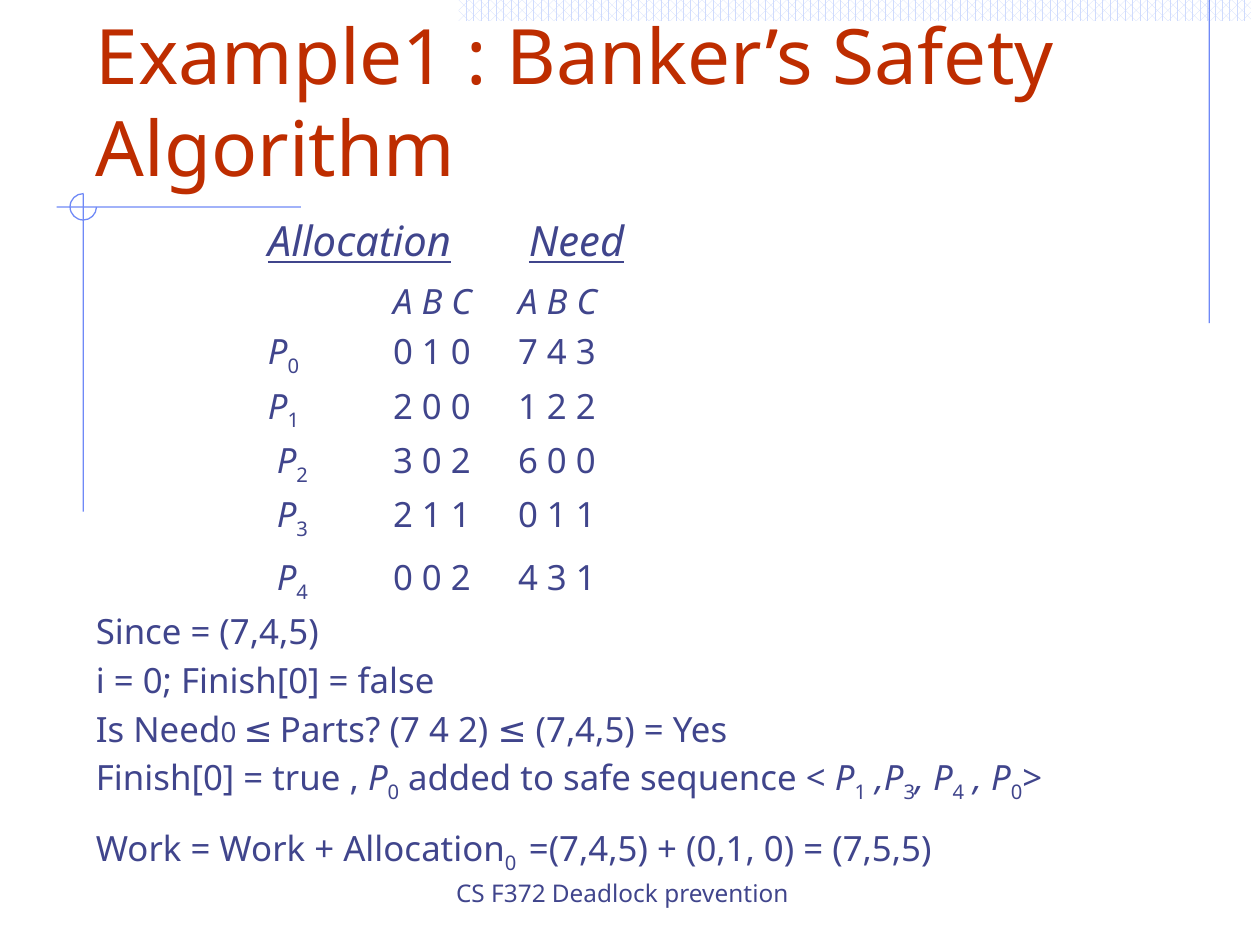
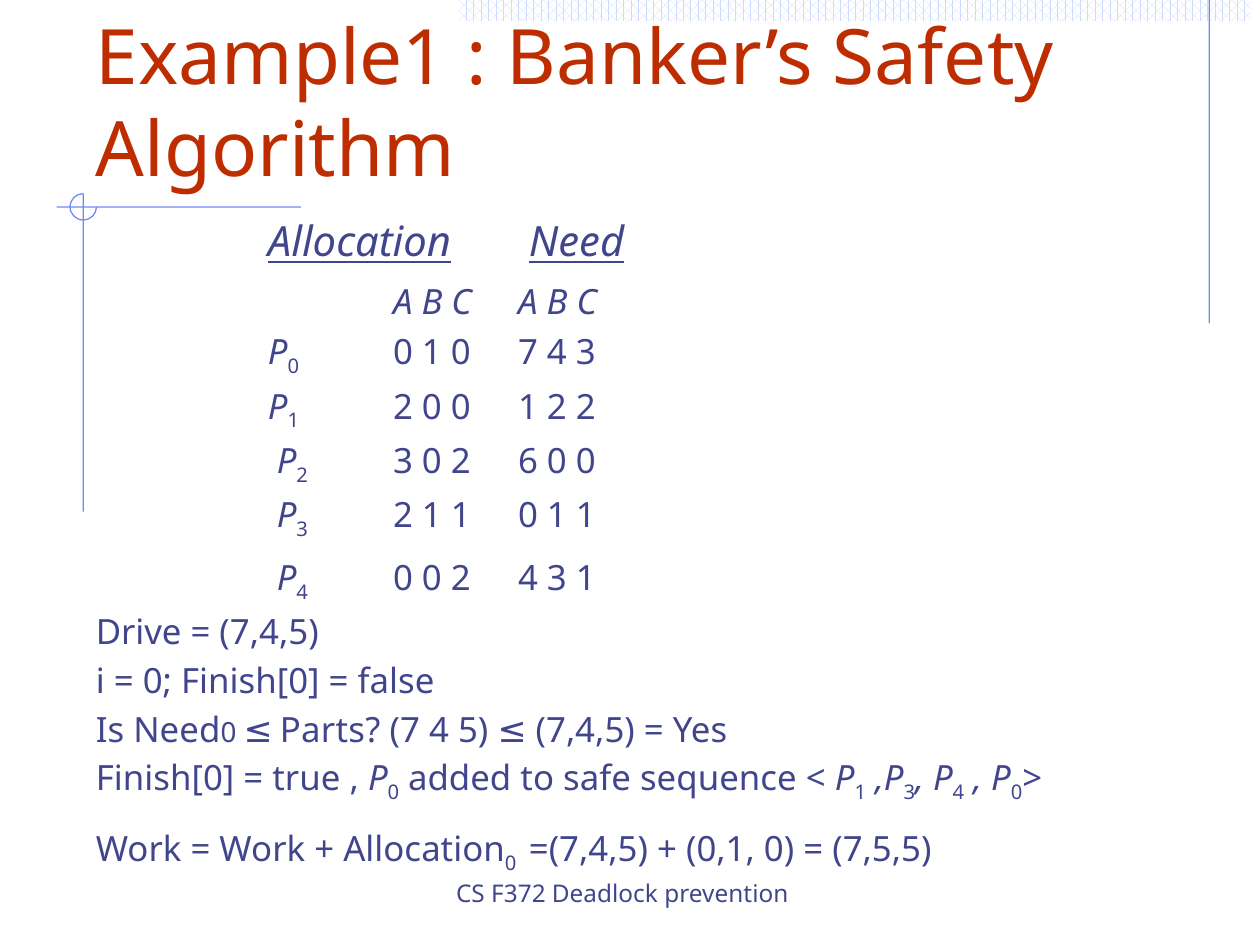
Since: Since -> Drive (139, 634)
4 2: 2 -> 5 (473, 731)
